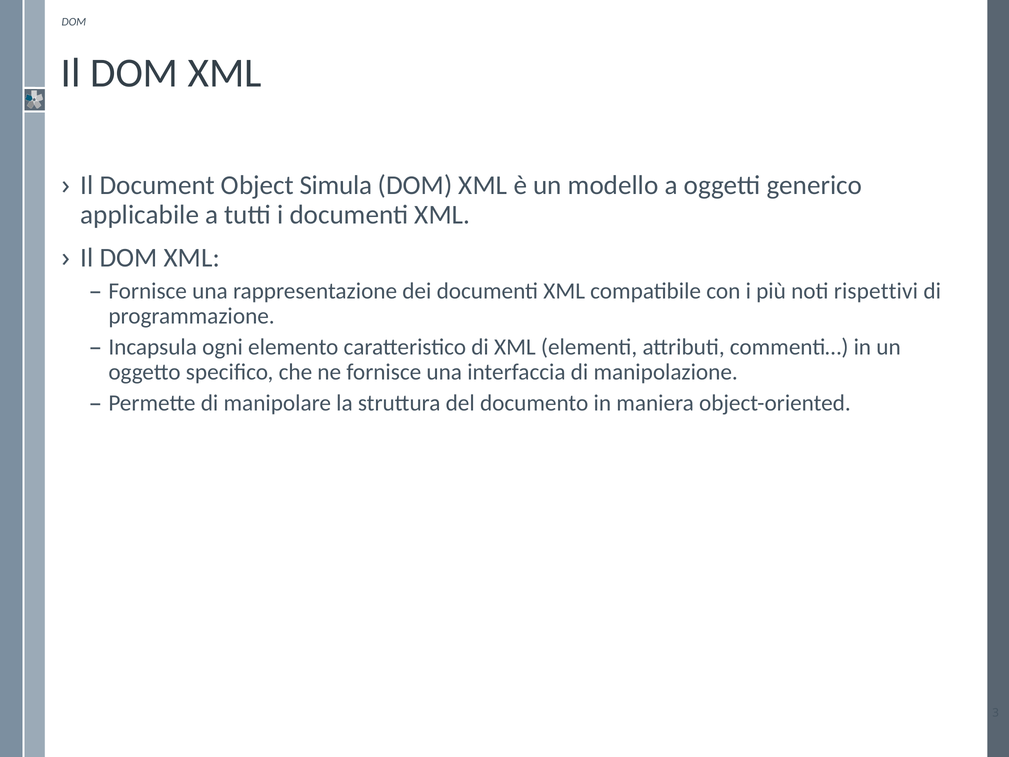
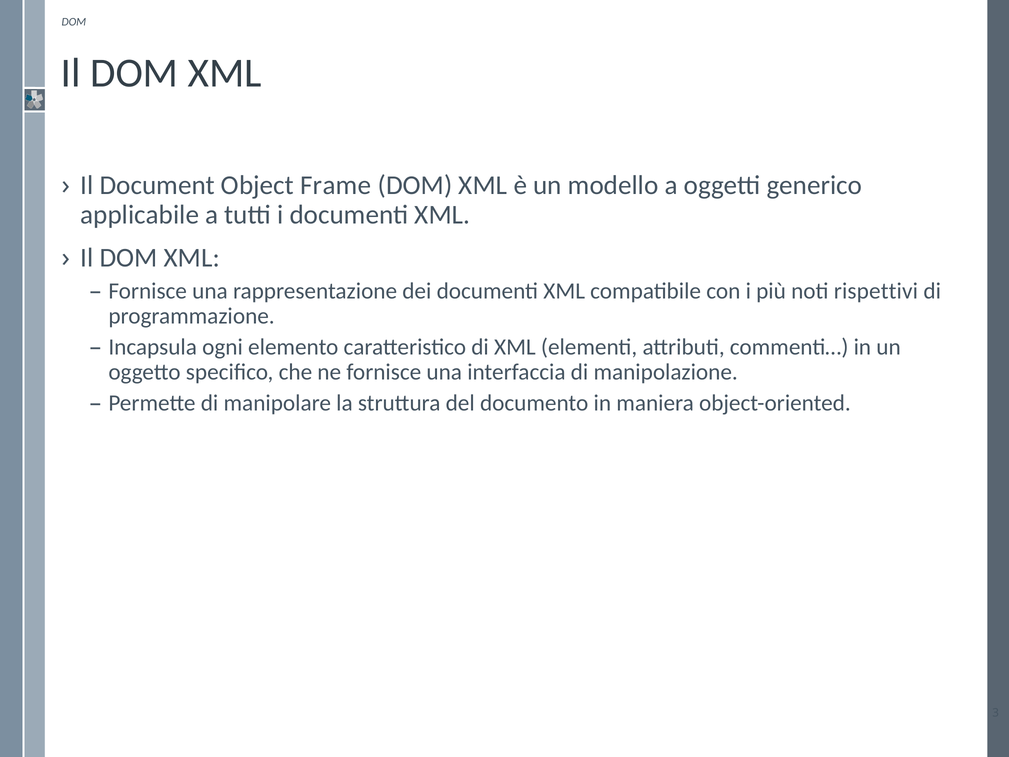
Simula: Simula -> Frame (336, 185)
